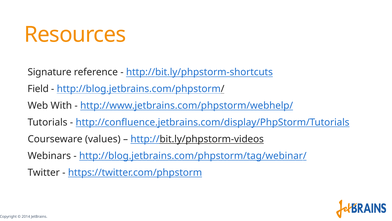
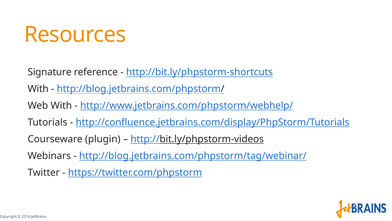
Field: Field -> With (38, 89)
values: values -> plugin (103, 139)
